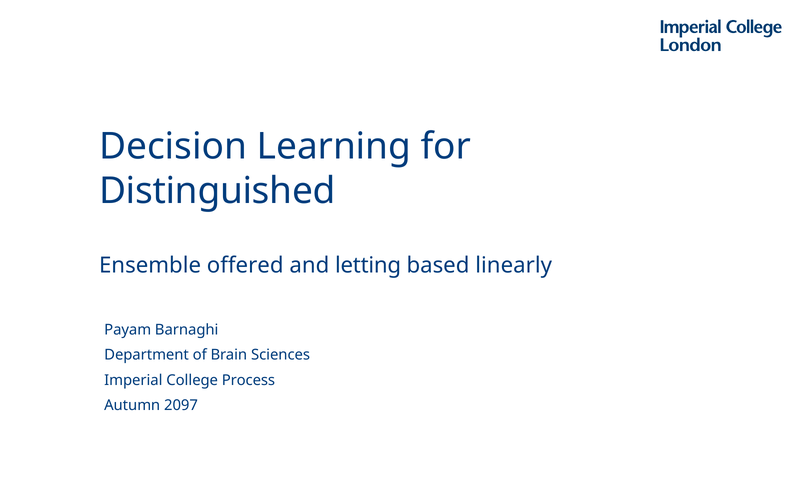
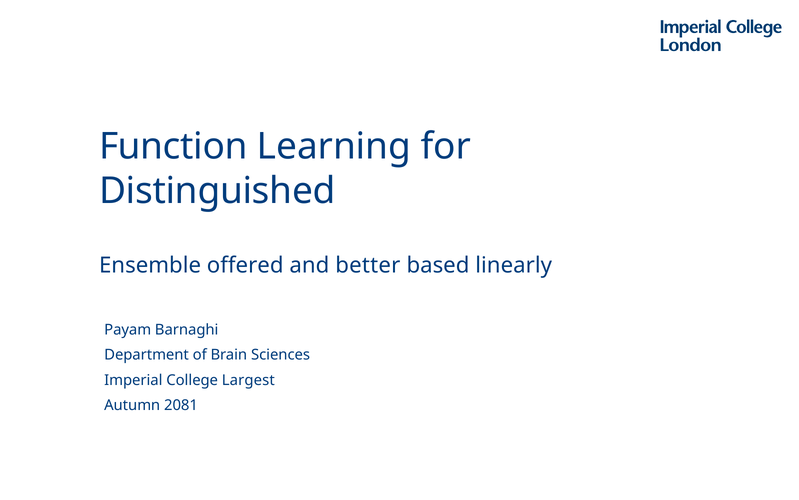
Decision: Decision -> Function (173, 146)
letting: letting -> better (368, 265)
Process: Process -> Largest (248, 380)
2097: 2097 -> 2081 (181, 405)
